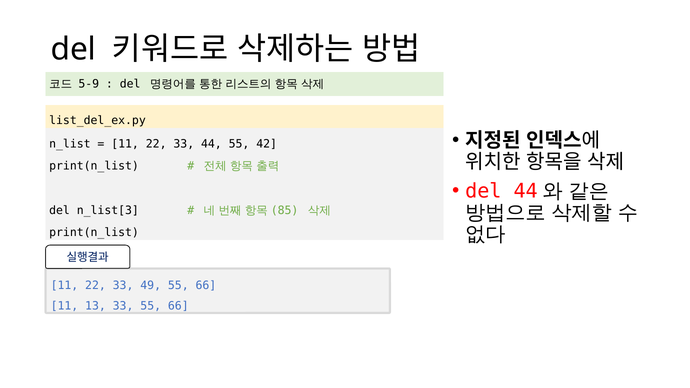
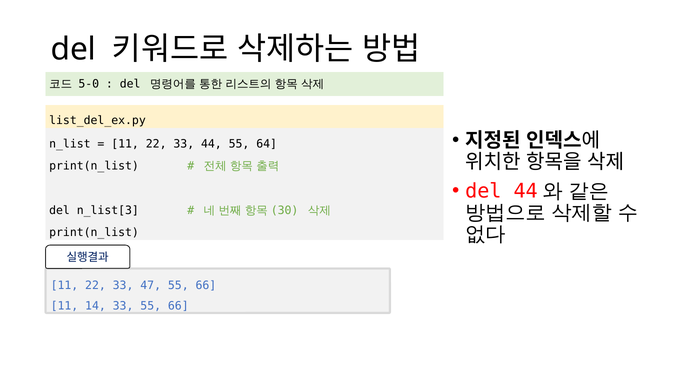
5-9: 5-9 -> 5-0 (89, 84)
42: 42 -> 64 (267, 144)
85: 85 -> 30 (285, 211)
49: 49 -> 47 (151, 285)
13: 13 -> 14 (95, 306)
